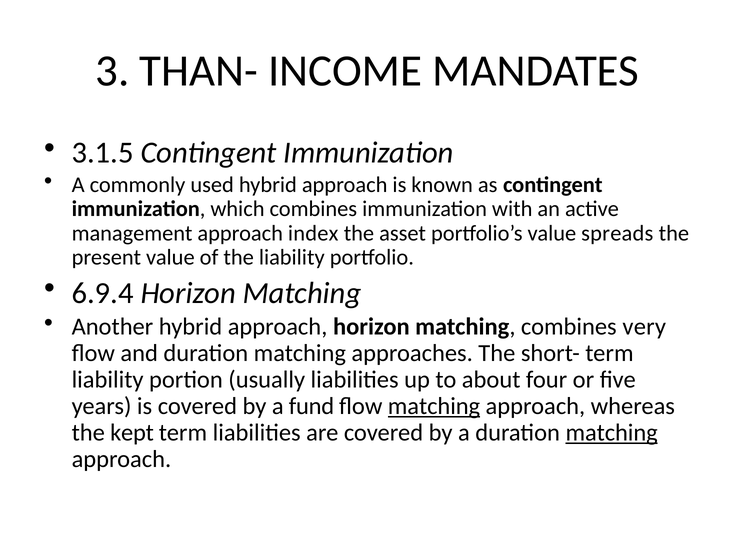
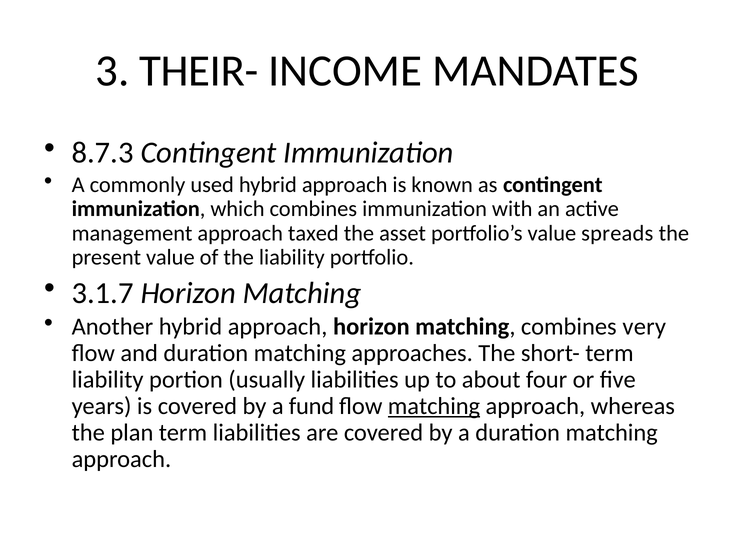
THAN-: THAN- -> THEIR- (199, 71)
3.1.5: 3.1.5 -> 8.7.3 (103, 153)
index: index -> taxed (313, 233)
6.9.4: 6.9.4 -> 3.1.7 (103, 293)
kept: kept -> plan (132, 433)
matching underline: present -> none (612, 433)
